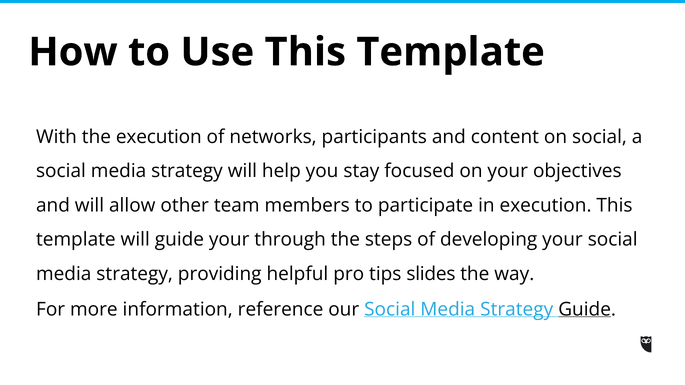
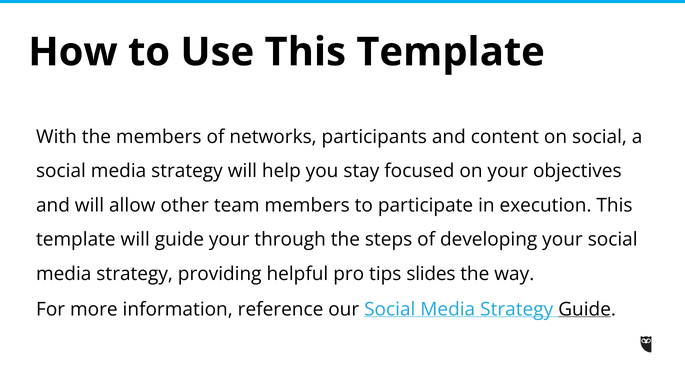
the execution: execution -> members (159, 137)
